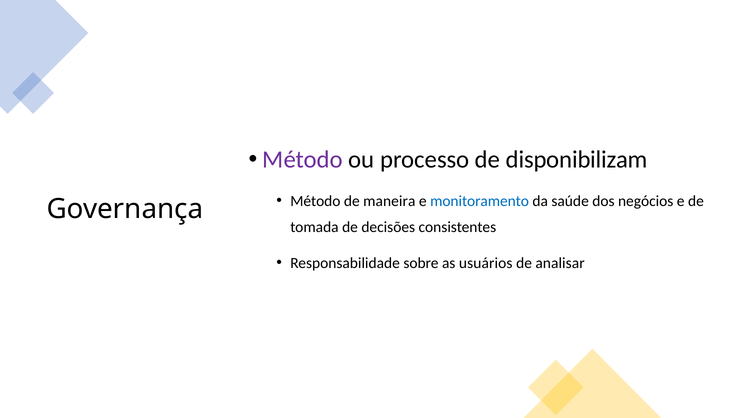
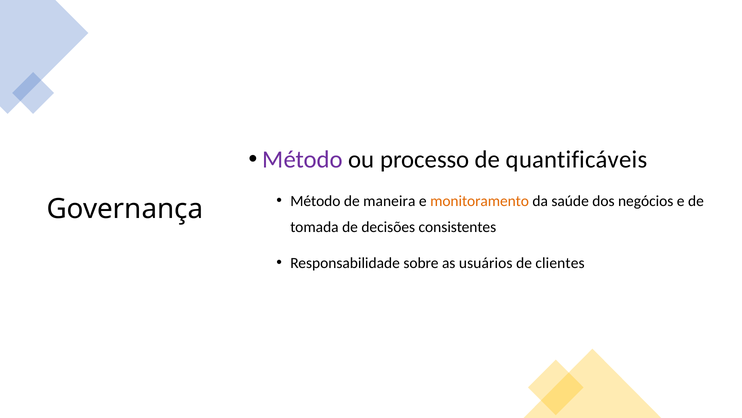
disponibilizam: disponibilizam -> quantificáveis (577, 160)
monitoramento colour: blue -> orange (480, 201)
analisar: analisar -> clientes (560, 263)
